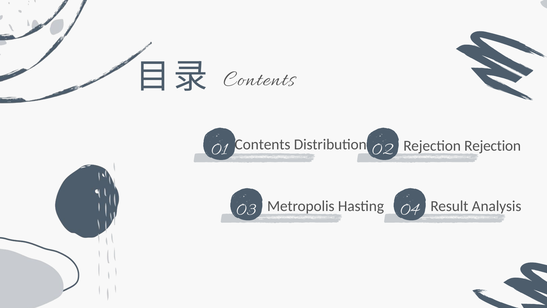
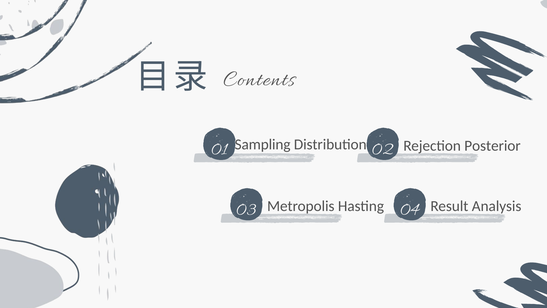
Contents: Contents -> Sampling (263, 144)
Rejection Rejection: Rejection -> Posterior (492, 146)
